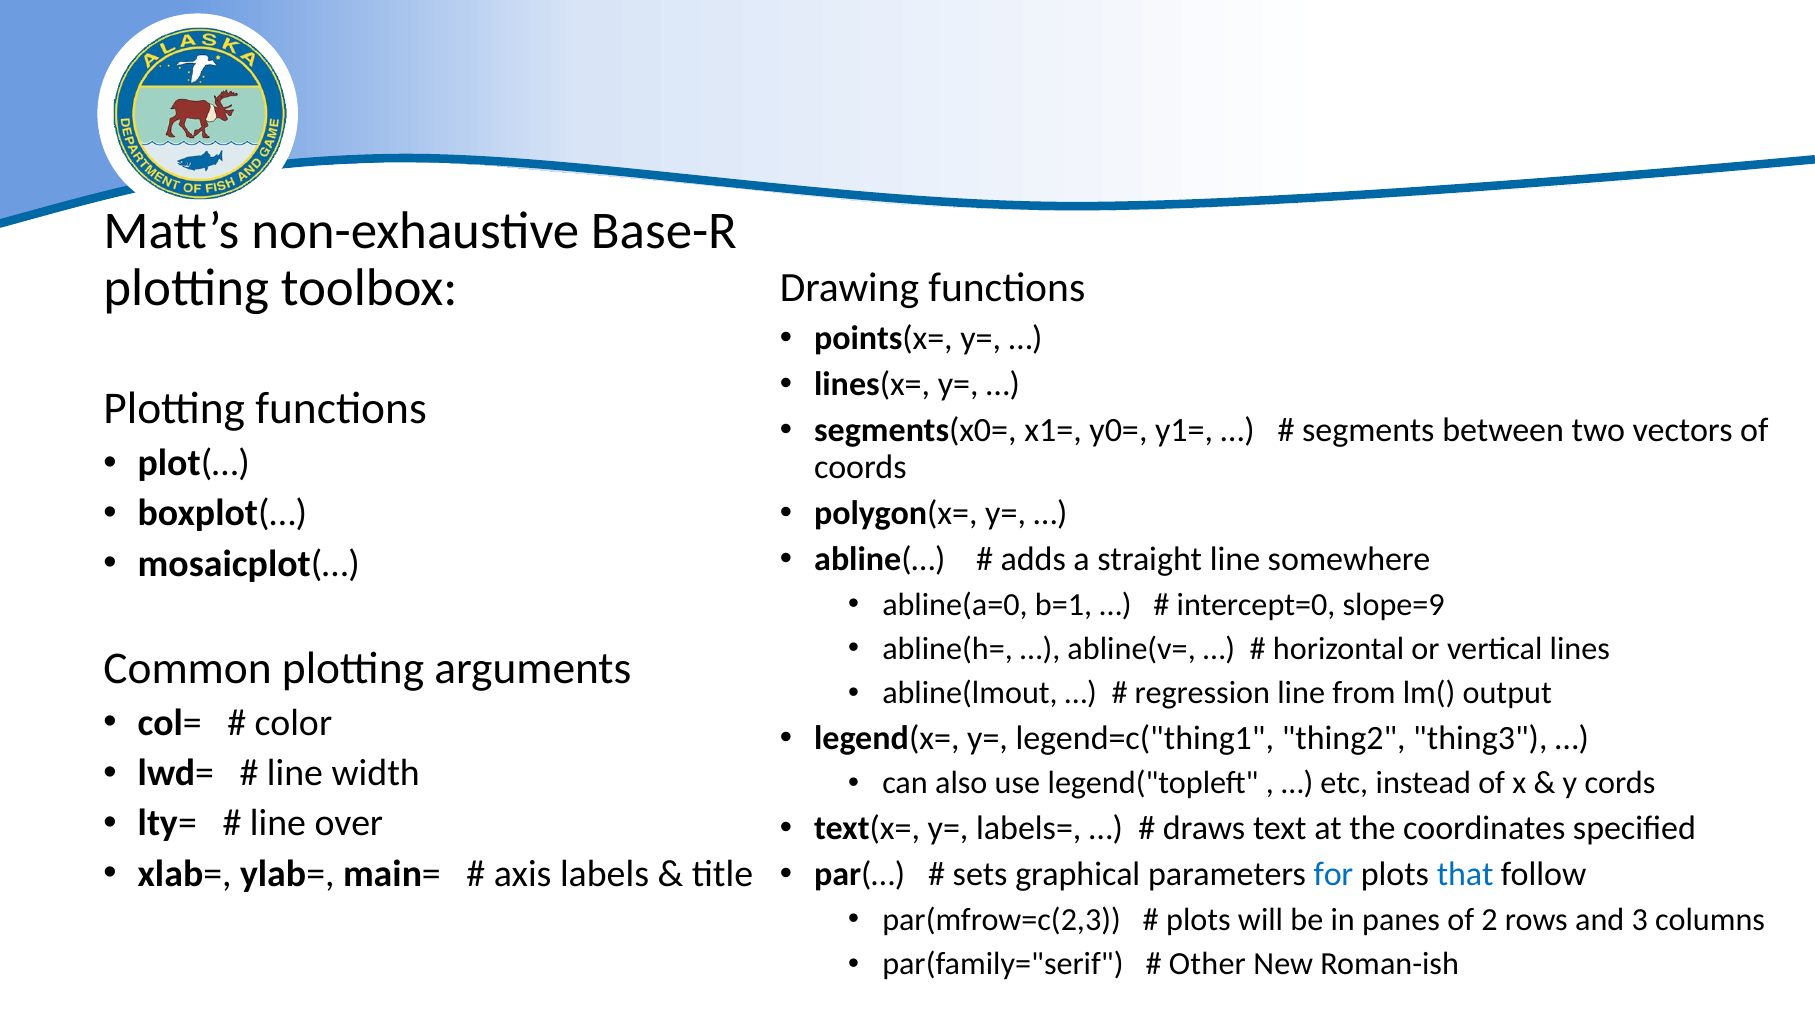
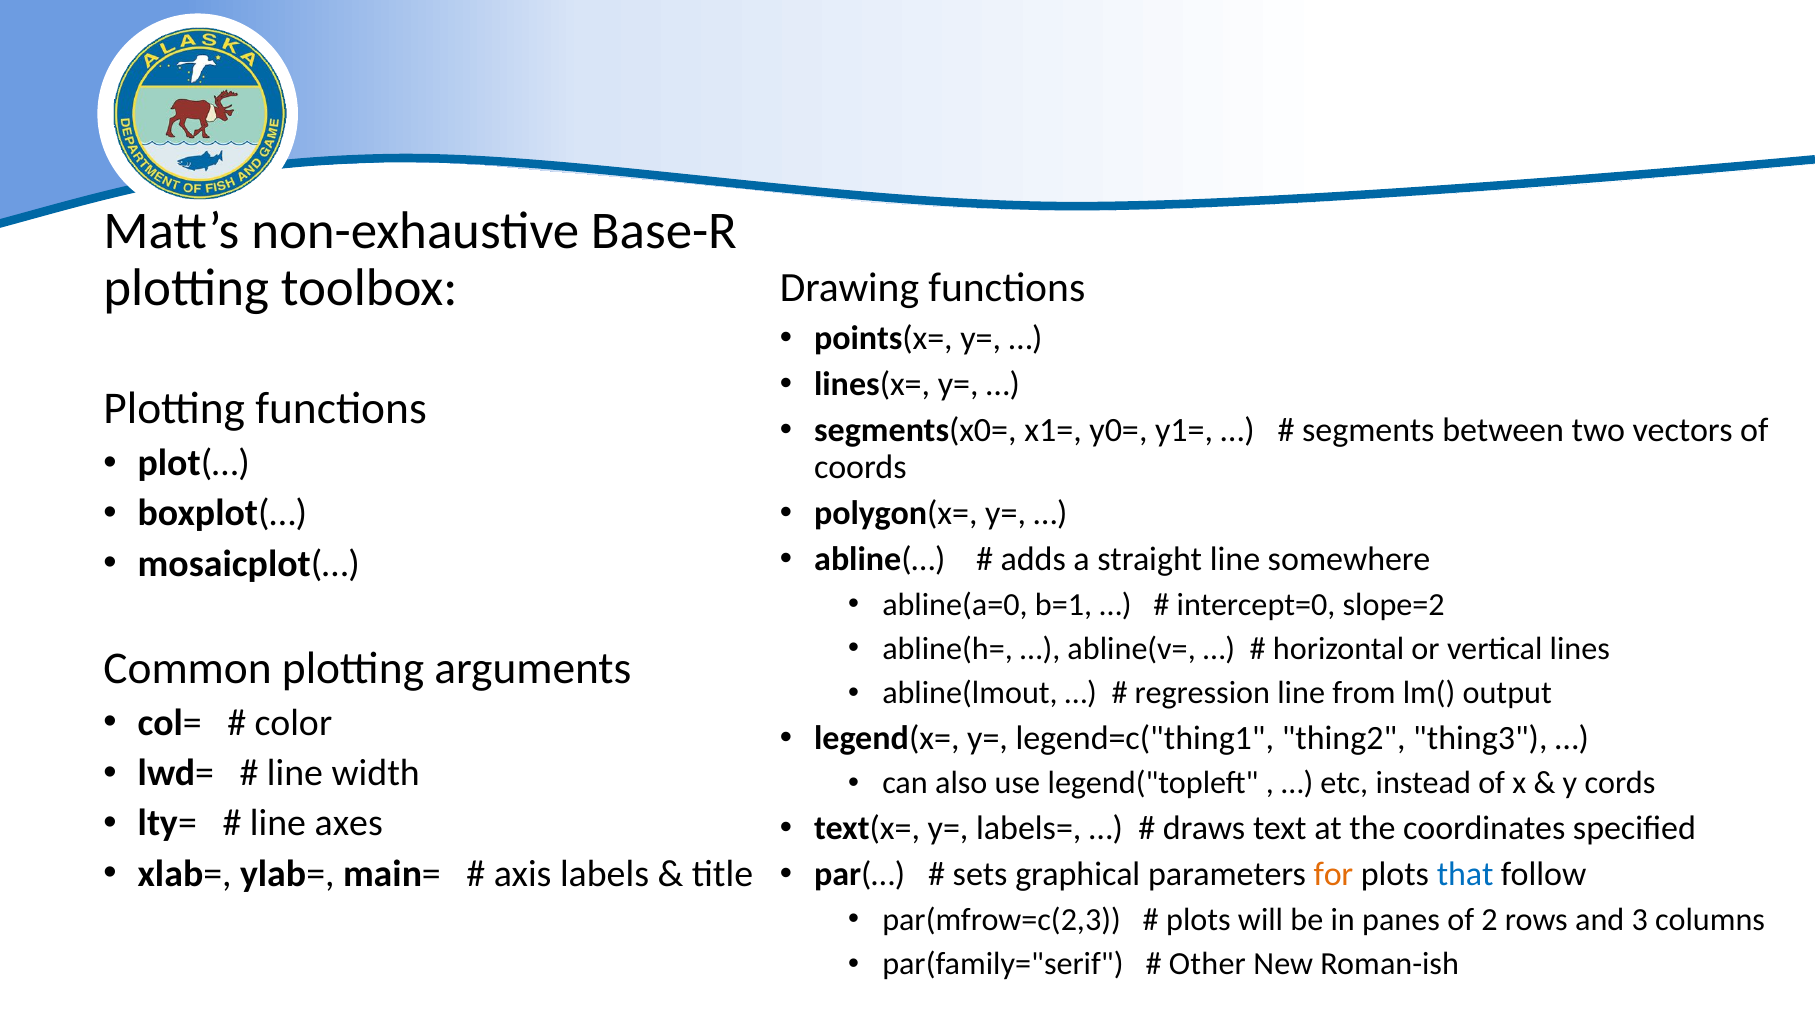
slope=9: slope=9 -> slope=2 (1394, 605)
over: over -> axes (349, 823)
for colour: blue -> orange (1334, 875)
